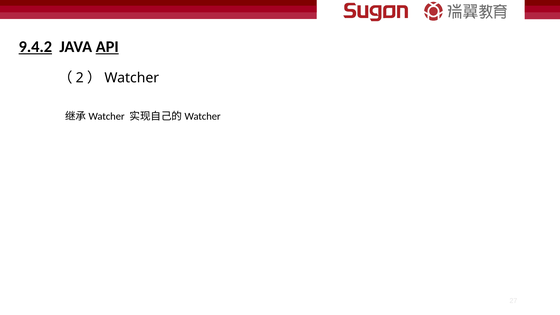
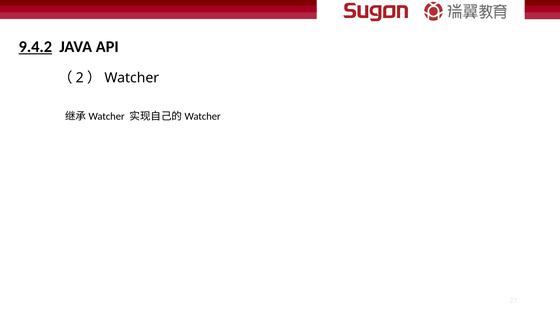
API underline: present -> none (107, 47)
